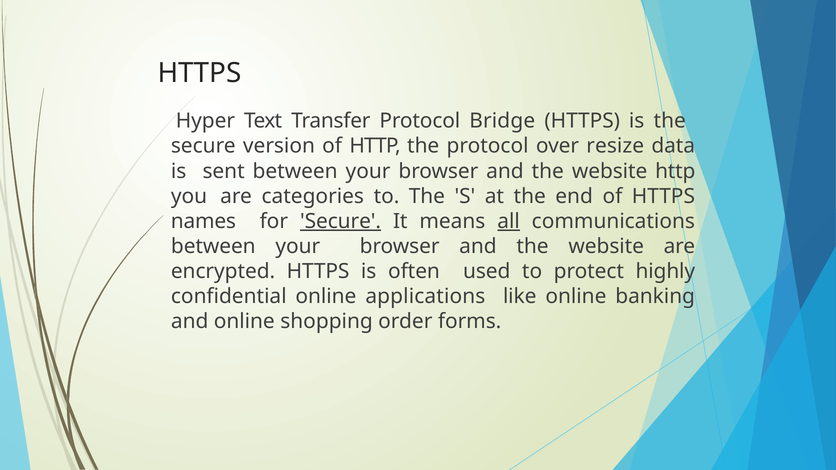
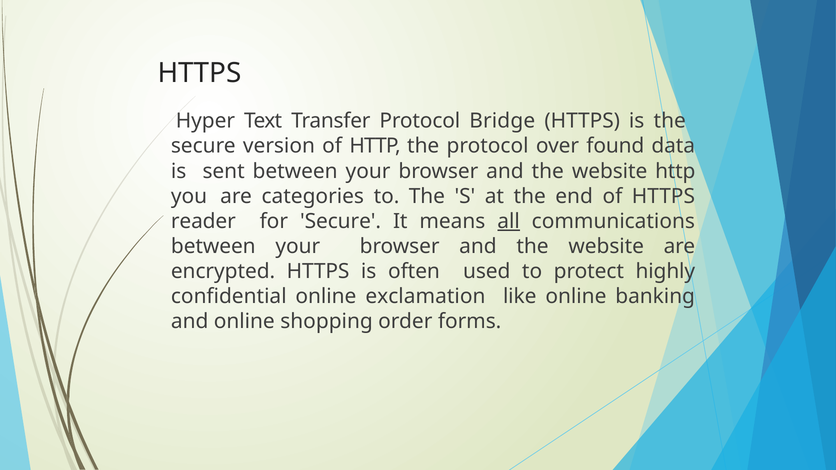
resize: resize -> found (615, 146)
names: names -> reader (203, 221)
Secure underline: present -> none (341, 221)
applications: applications -> exclamation (425, 297)
